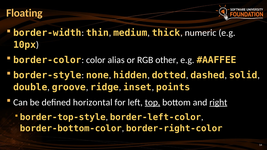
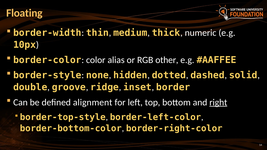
points: points -> border (173, 87)
horizontal: horizontal -> alignment (93, 102)
top underline: present -> none (153, 102)
